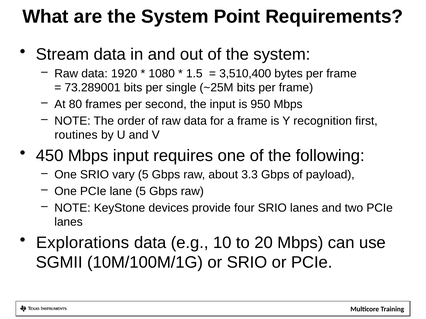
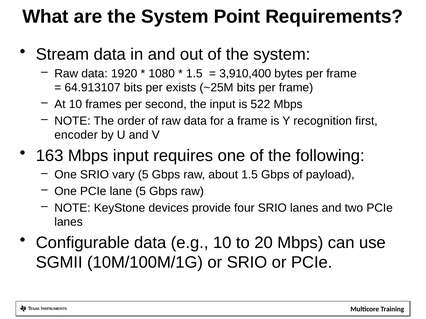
3,510,400: 3,510,400 -> 3,910,400 (245, 74)
73.289001: 73.289001 -> 64.913107 (93, 88)
single: single -> exists (181, 88)
At 80: 80 -> 10 (75, 104)
950: 950 -> 522 (260, 104)
routines: routines -> encoder (76, 135)
450: 450 -> 163 (50, 156)
about 3.3: 3.3 -> 1.5 (250, 175)
Explorations: Explorations -> Configurable (83, 243)
